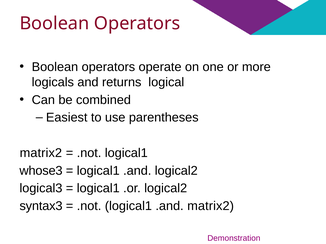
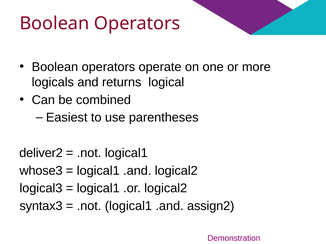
matrix2: matrix2 -> deliver2 (41, 153)
.and matrix2: matrix2 -> assign2 (211, 206)
